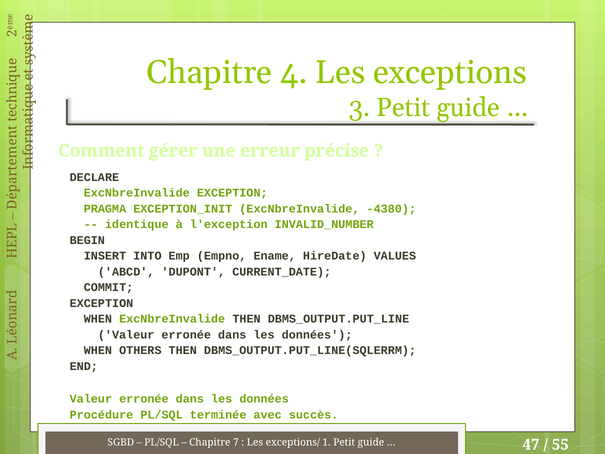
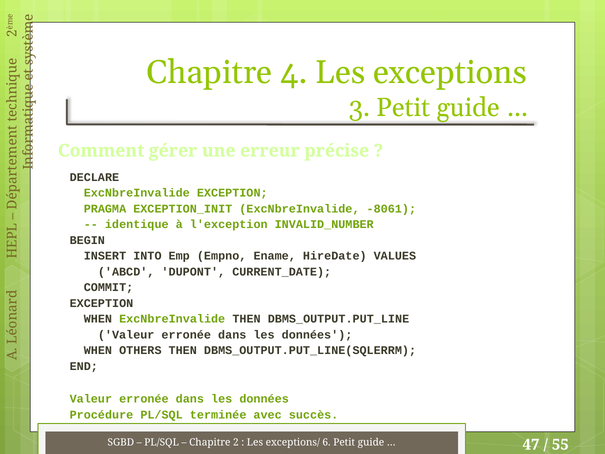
-4380: -4380 -> -8061 (391, 209)
Chapitre 7: 7 -> 2 (236, 442)
1: 1 -> 6 (327, 442)
